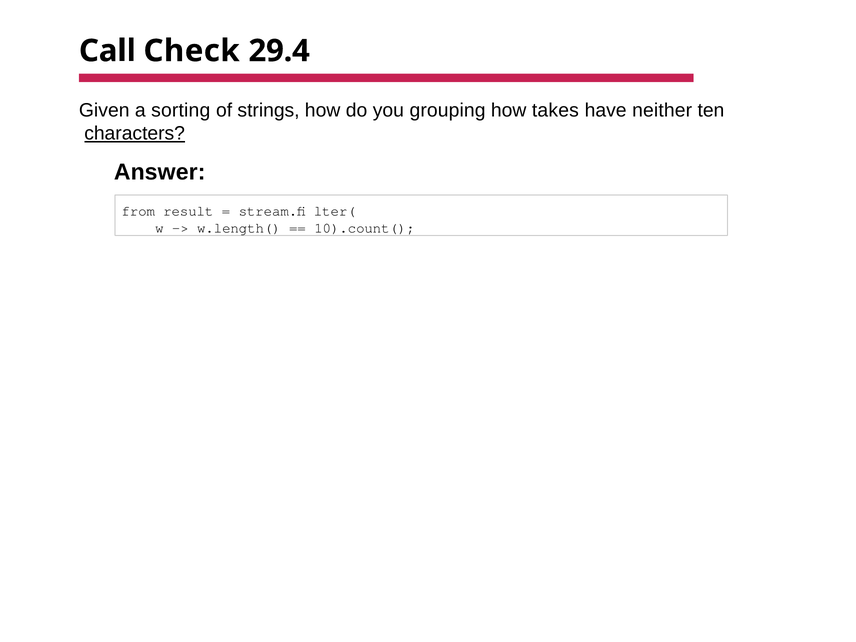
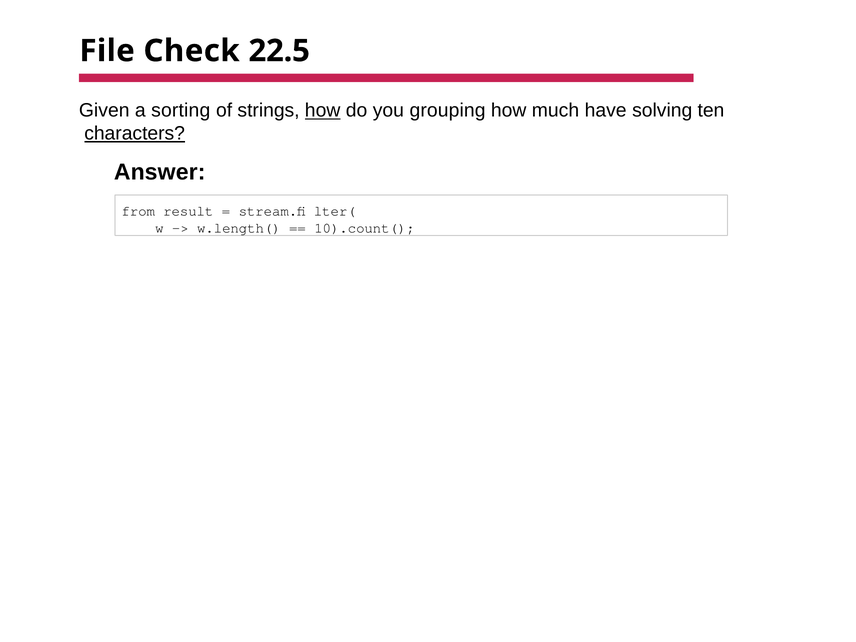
Call: Call -> File (107, 51)
29.4: 29.4 -> 22.5 (279, 51)
how underline: none -> present (323, 111)
takes: takes -> much (555, 111)
neither: neither -> solving (662, 111)
